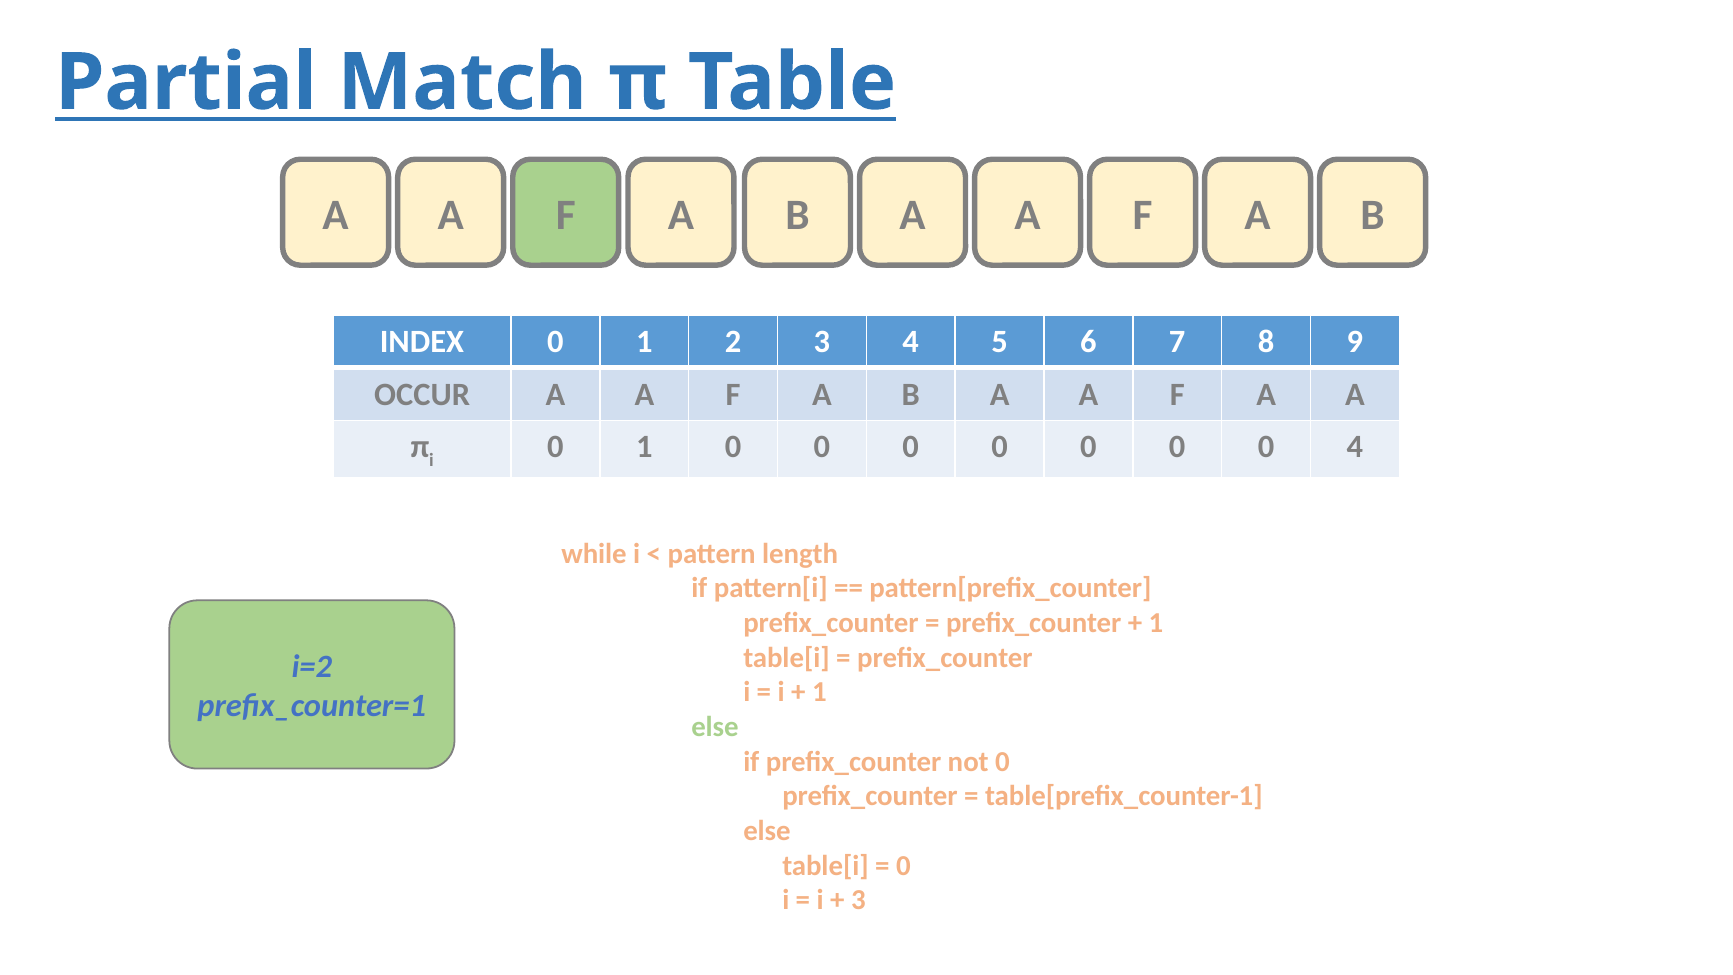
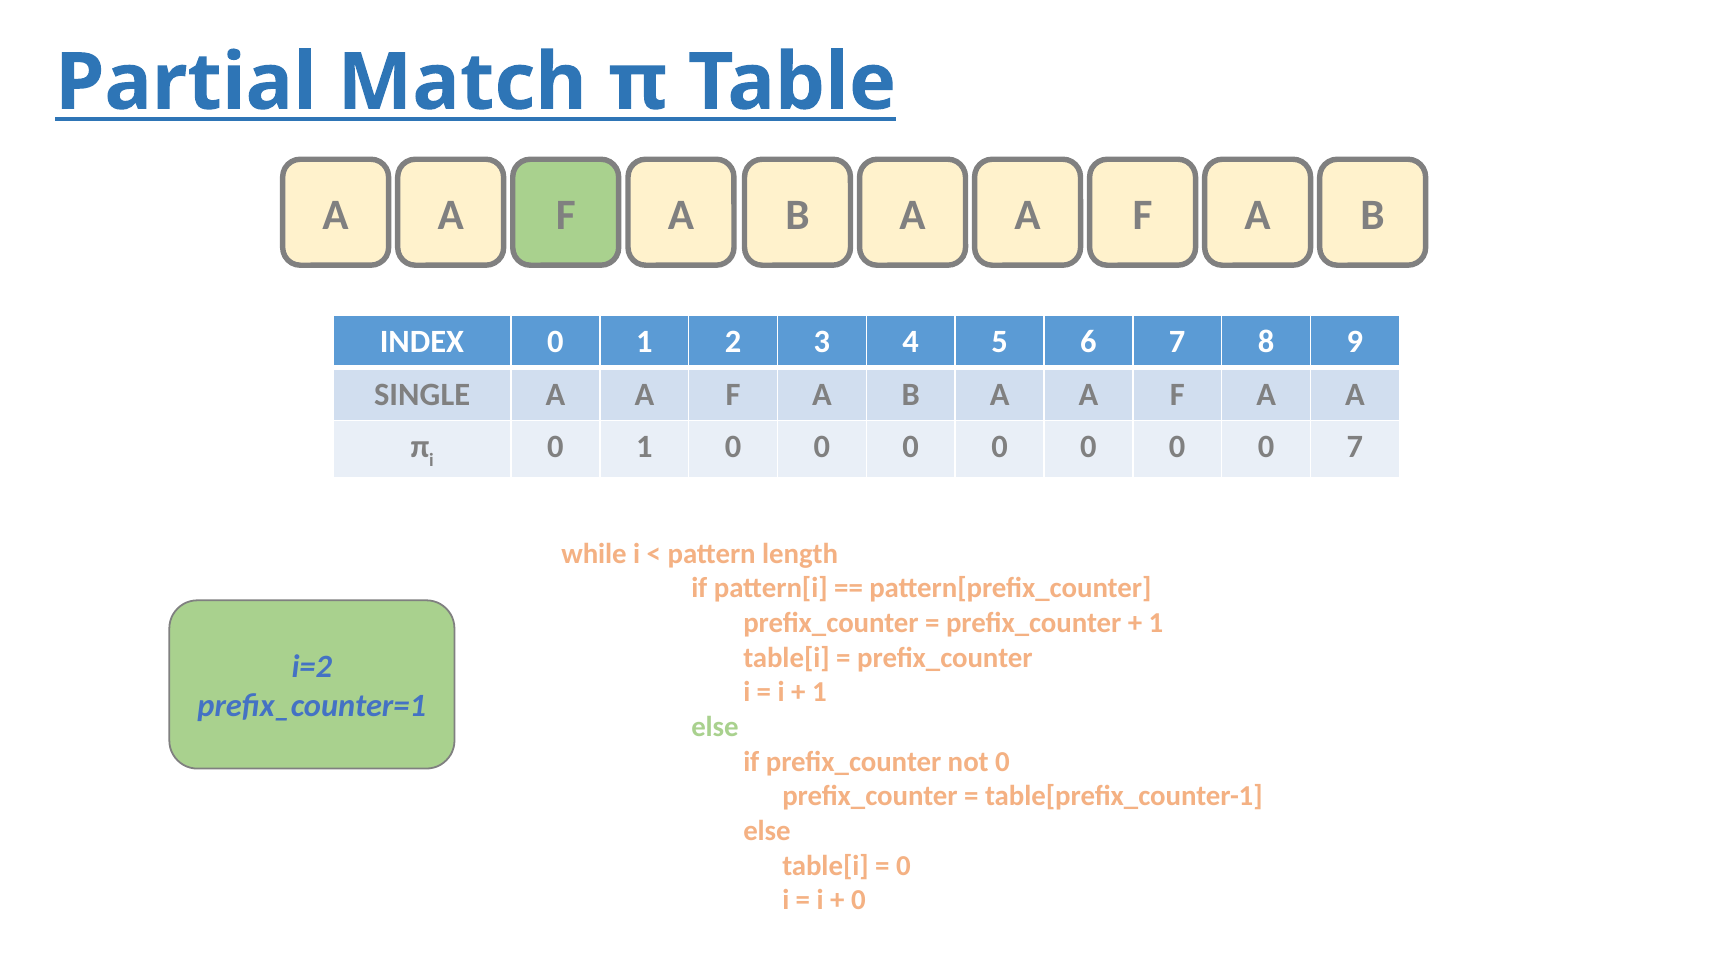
OCCUR: OCCUR -> SINGLE (422, 394)
0 4: 4 -> 7 (1355, 447)
3: 3 -> 0 (858, 900)
